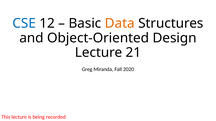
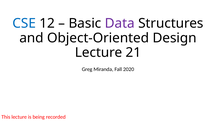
Data colour: orange -> purple (120, 23)
